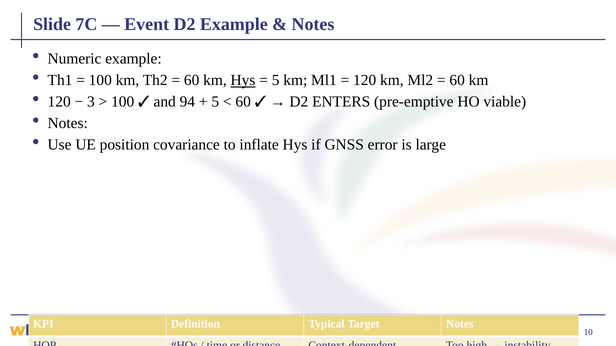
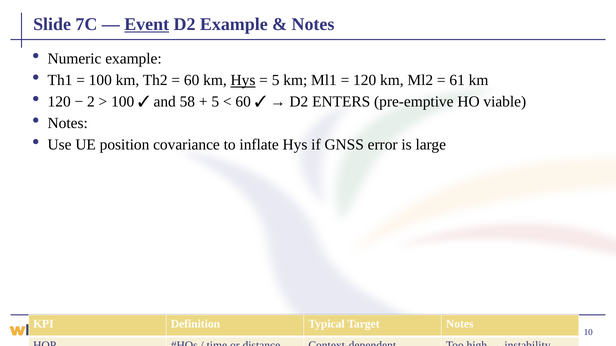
Event underline: none -> present (147, 24)
60: 60 -> 61 (457, 80)
3: 3 -> 2 (91, 102)
94: 94 -> 58 (187, 102)
